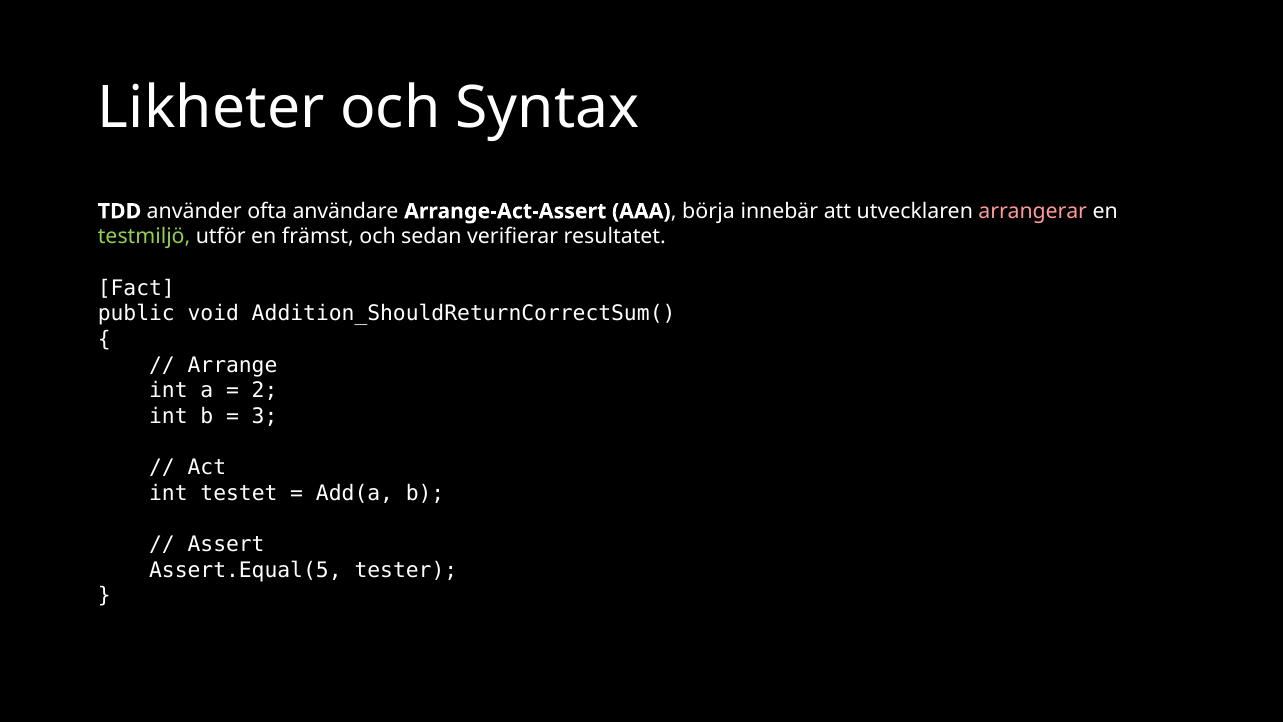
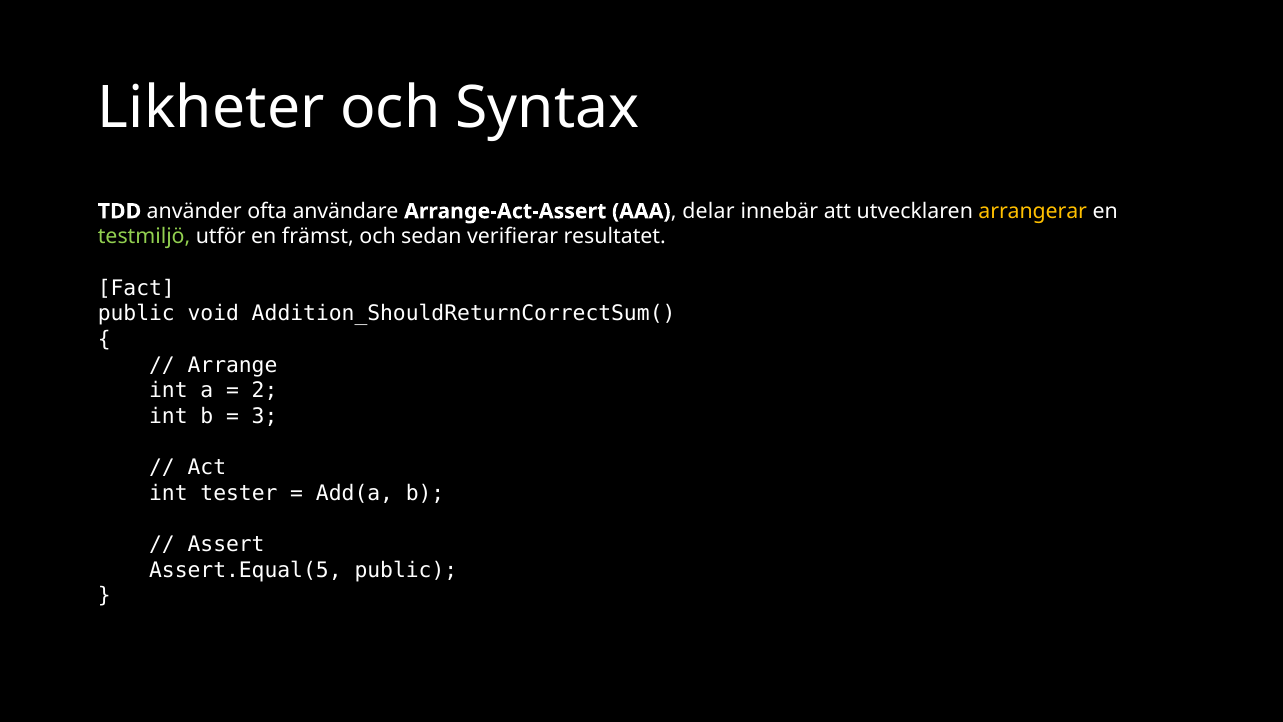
börja: börja -> delar (708, 211)
arrangerar colour: pink -> yellow (1033, 211)
testet: testet -> tester (239, 493)
Assert.Equal(5 tester: tester -> public (406, 570)
